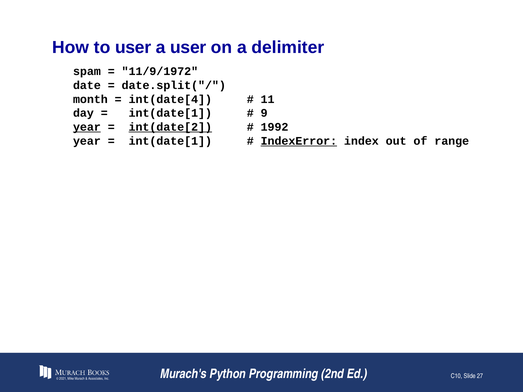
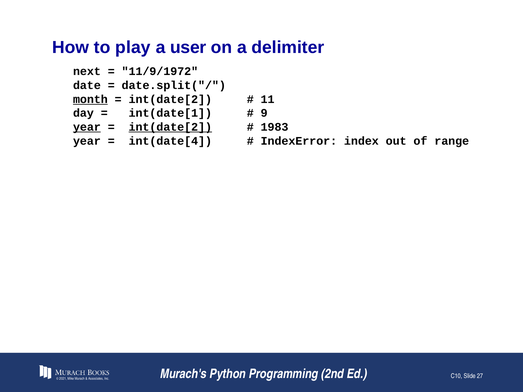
to user: user -> play (133, 48)
spam: spam -> next (87, 71)
month underline: none -> present (90, 99)
int(date[4: int(date[4 -> int(date[2 (170, 99)
1992: 1992 -> 1983 (275, 127)
int(date[1: int(date[1 -> int(date[4 (170, 141)
IndexError underline: present -> none (299, 141)
